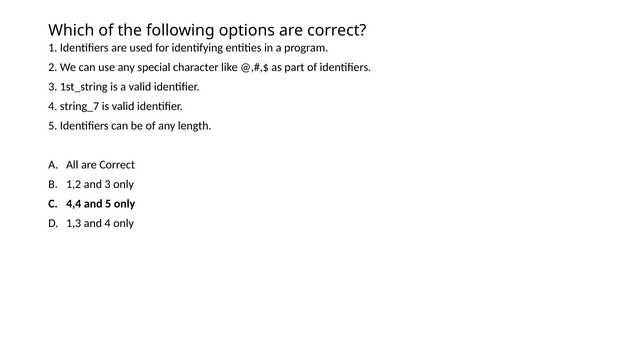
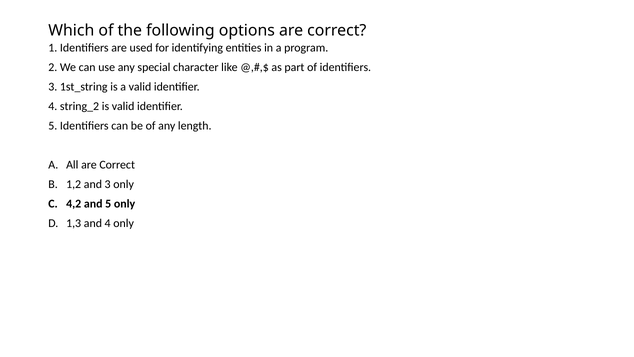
string_7: string_7 -> string_2 (80, 106)
4,4: 4,4 -> 4,2 (74, 204)
